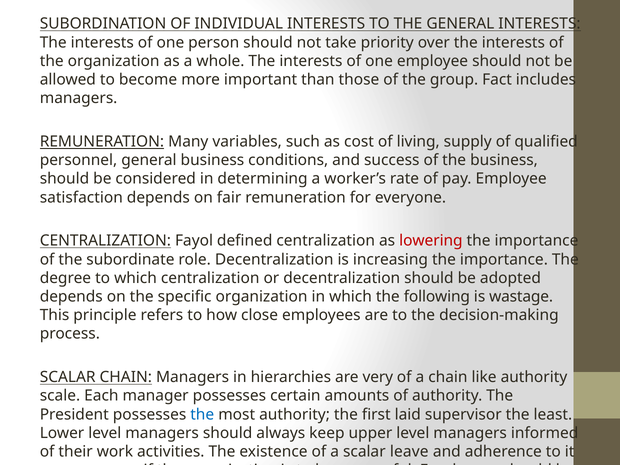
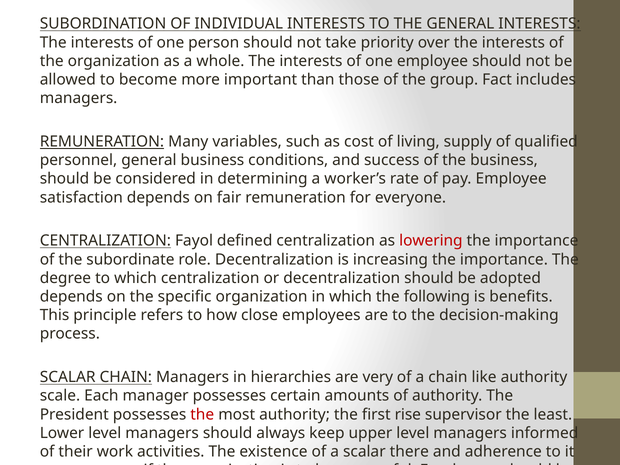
wastage: wastage -> benefits (521, 297)
the colour: blue -> red (202, 414)
laid: laid -> rise (408, 414)
leave: leave -> there (409, 452)
